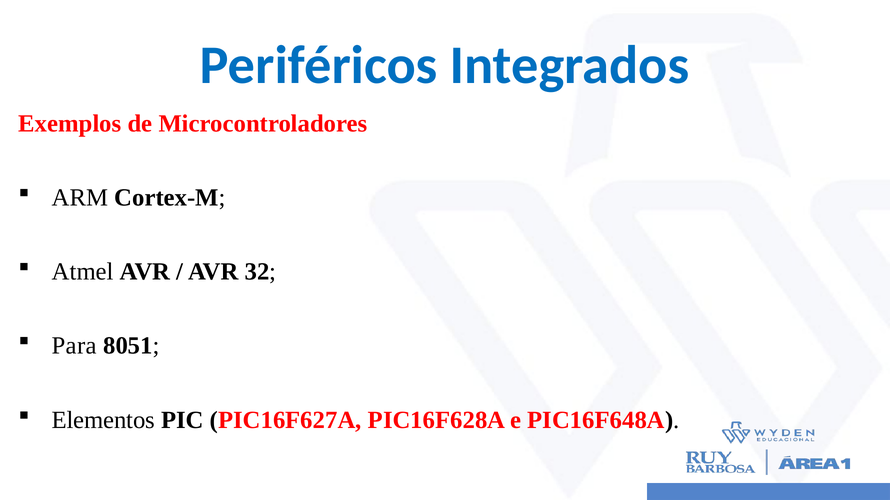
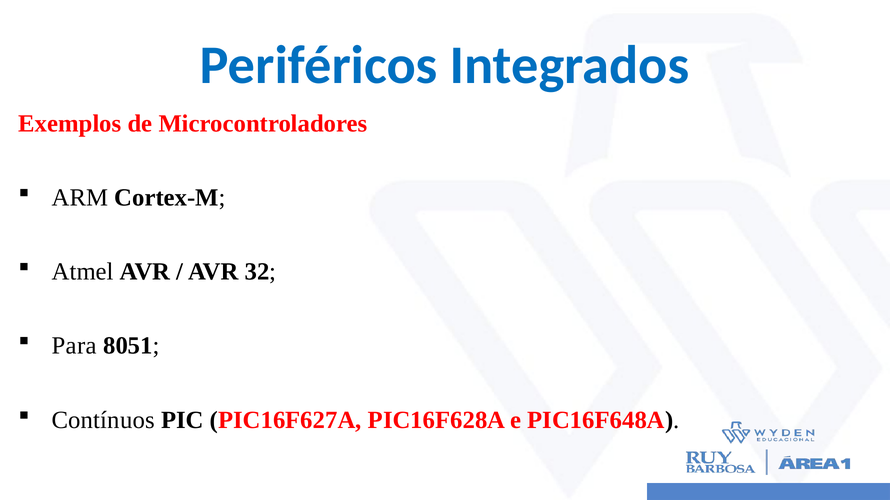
Elementos: Elementos -> Contínuos (103, 420)
